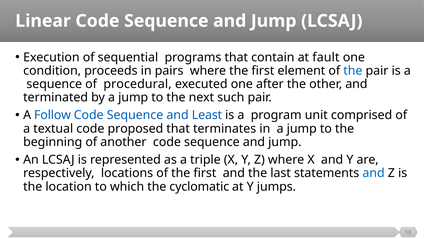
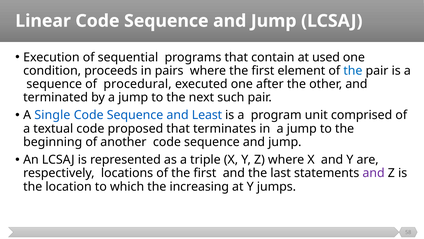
fault: fault -> used (326, 57)
Follow: Follow -> Single (52, 115)
and colour: blue -> purple (374, 173)
cyclomatic: cyclomatic -> increasing (199, 186)
